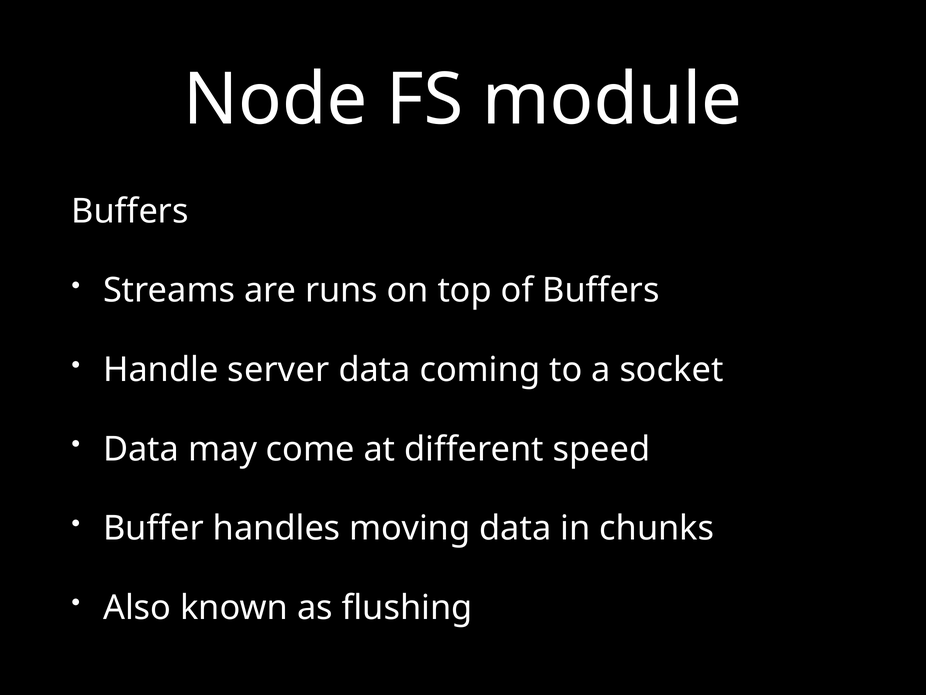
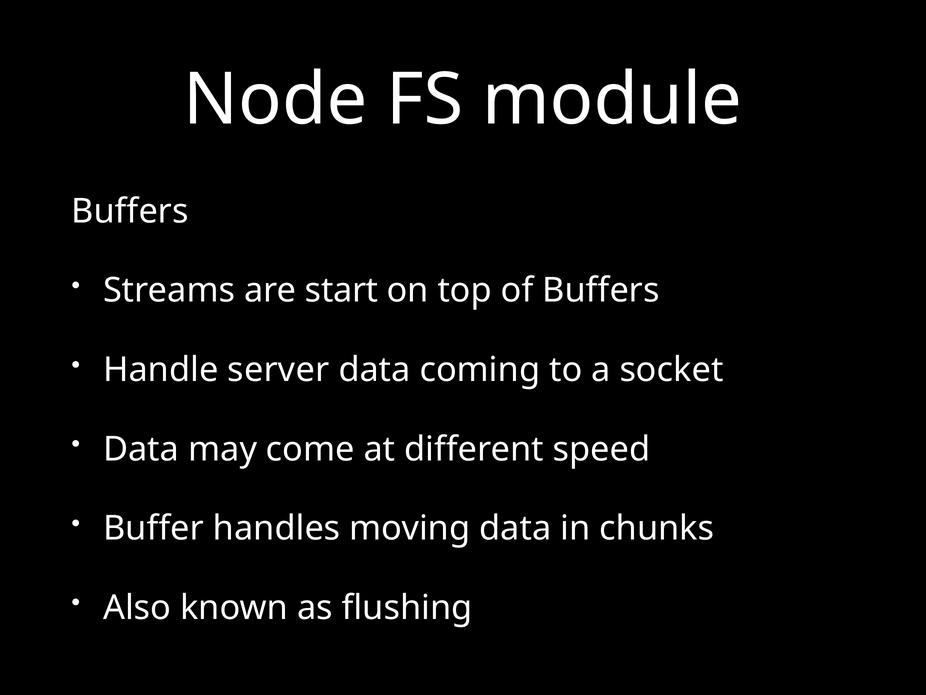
runs: runs -> start (342, 290)
